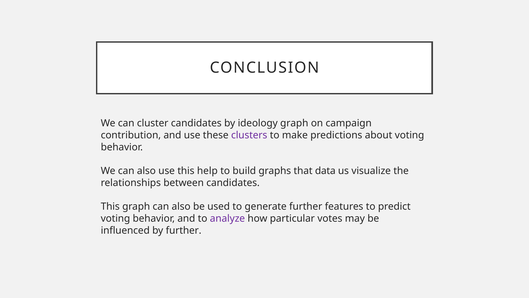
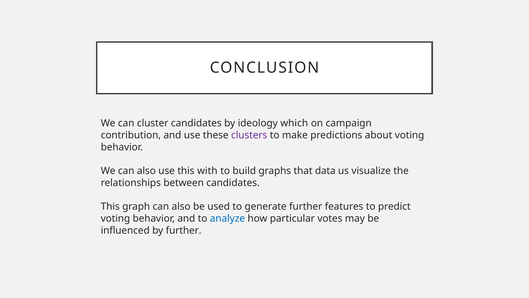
ideology graph: graph -> which (294, 123)
help: help -> with (207, 171)
analyze colour: purple -> blue (227, 218)
